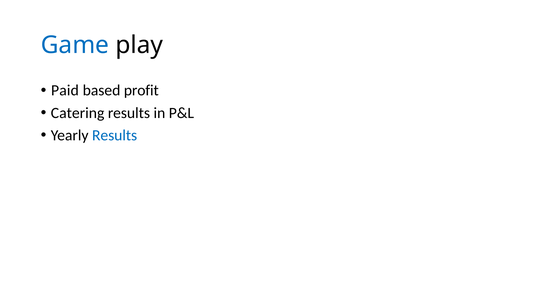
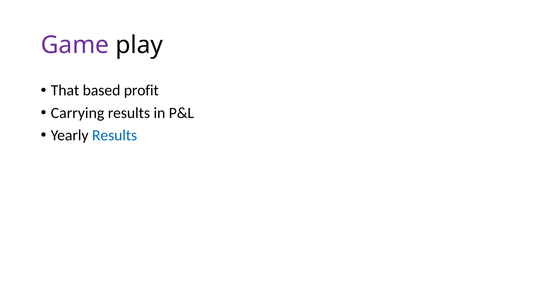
Game colour: blue -> purple (75, 45)
Paid: Paid -> That (65, 90)
Catering: Catering -> Carrying (78, 113)
